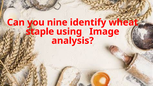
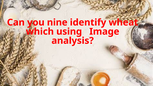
staple: staple -> which (40, 32)
